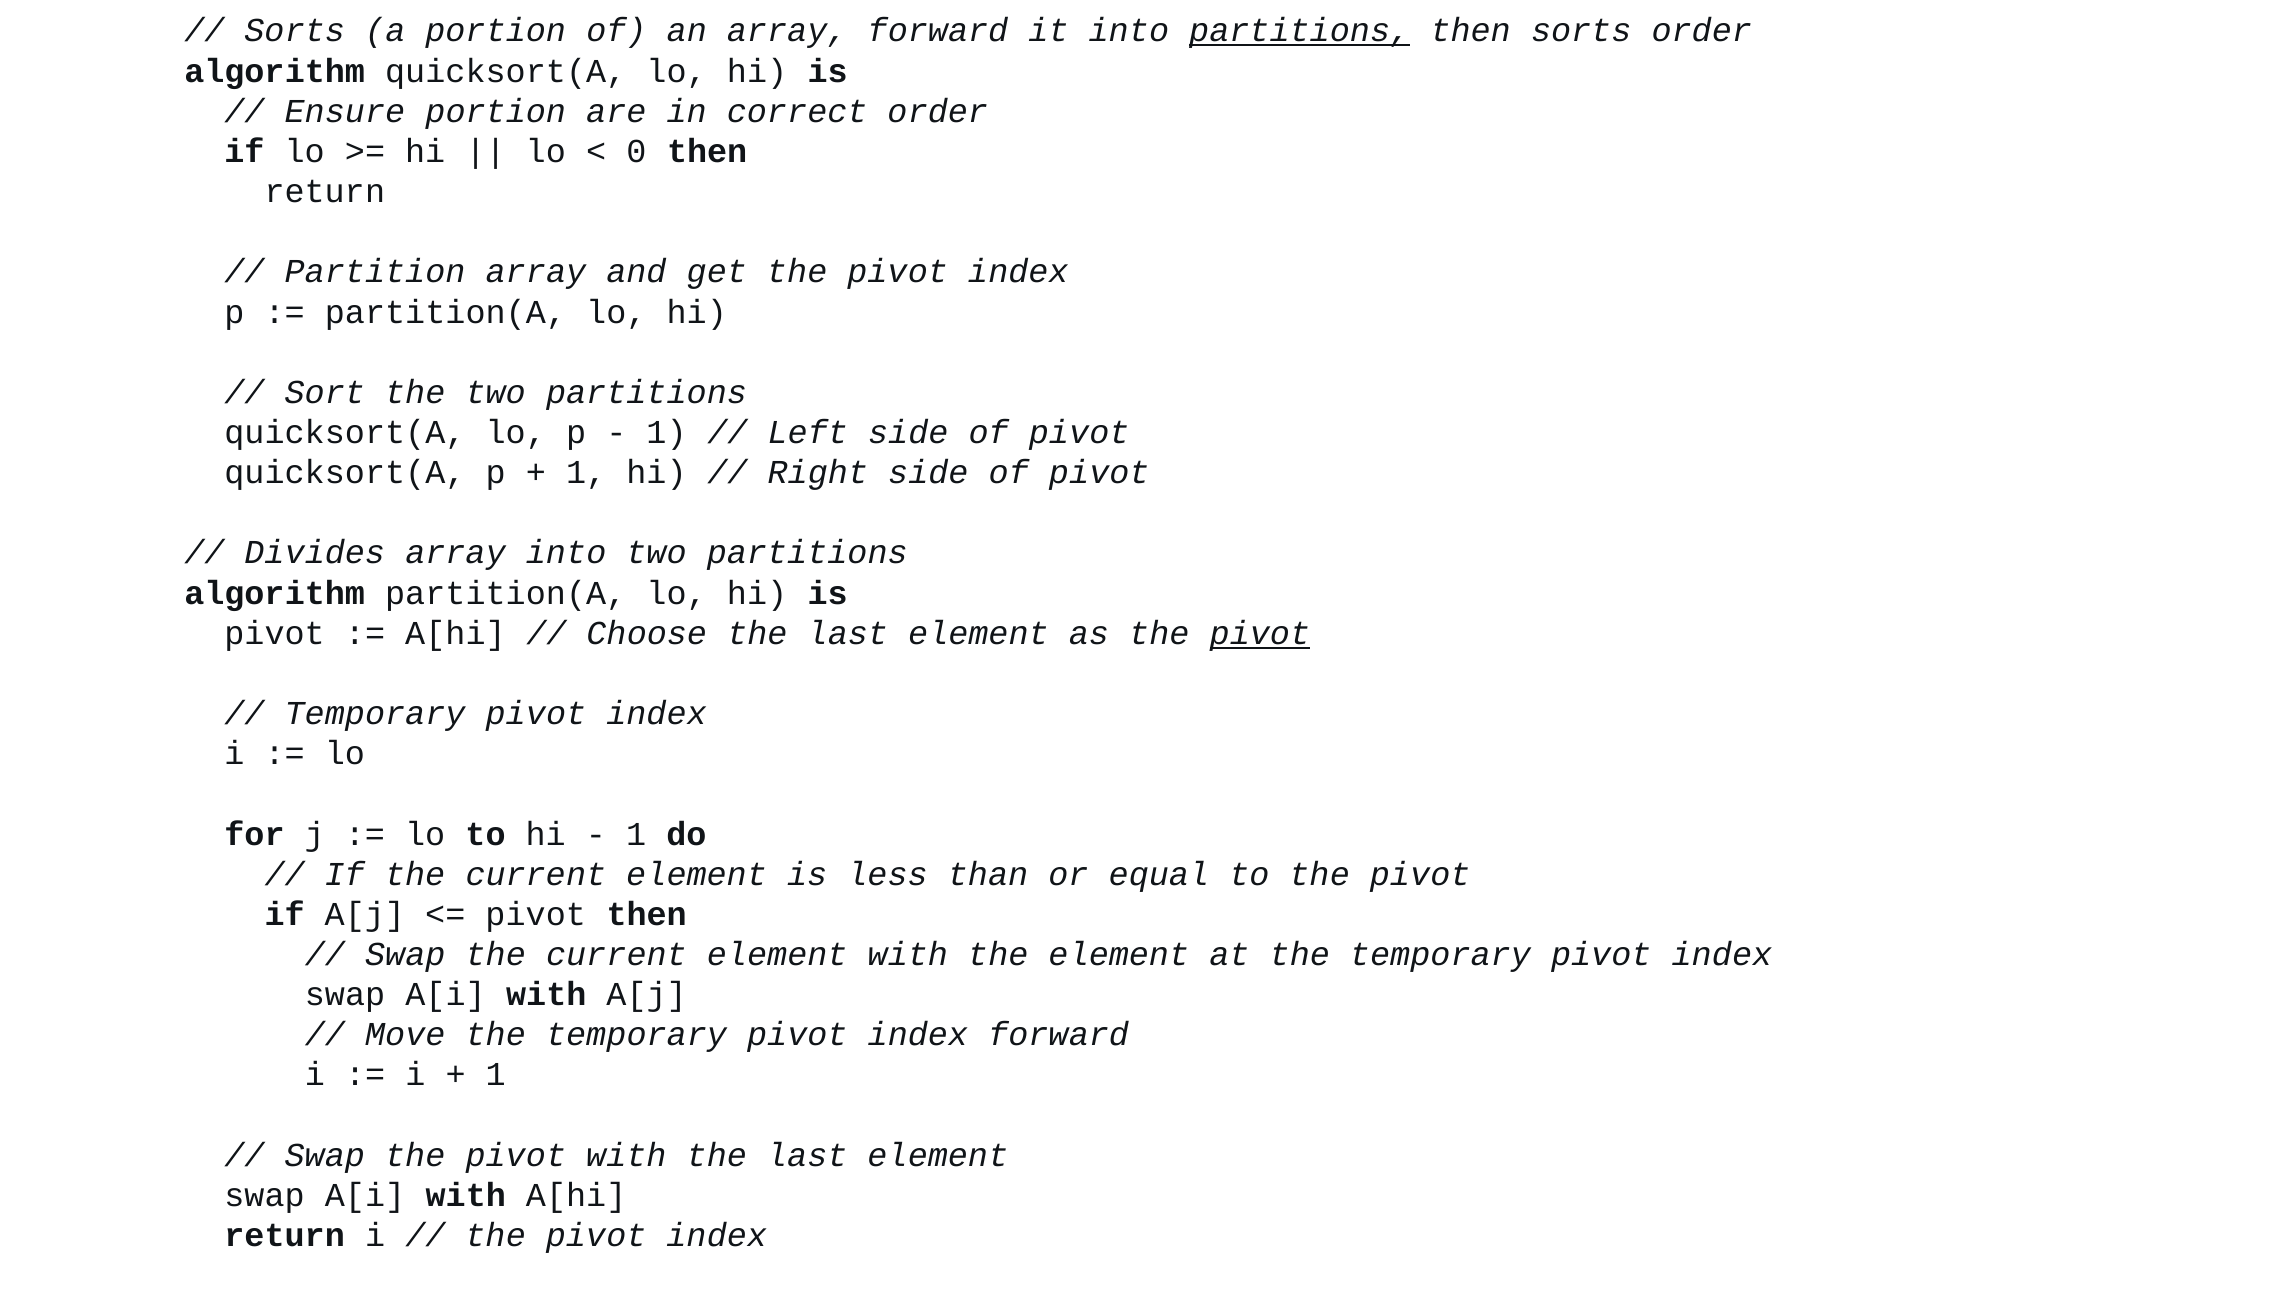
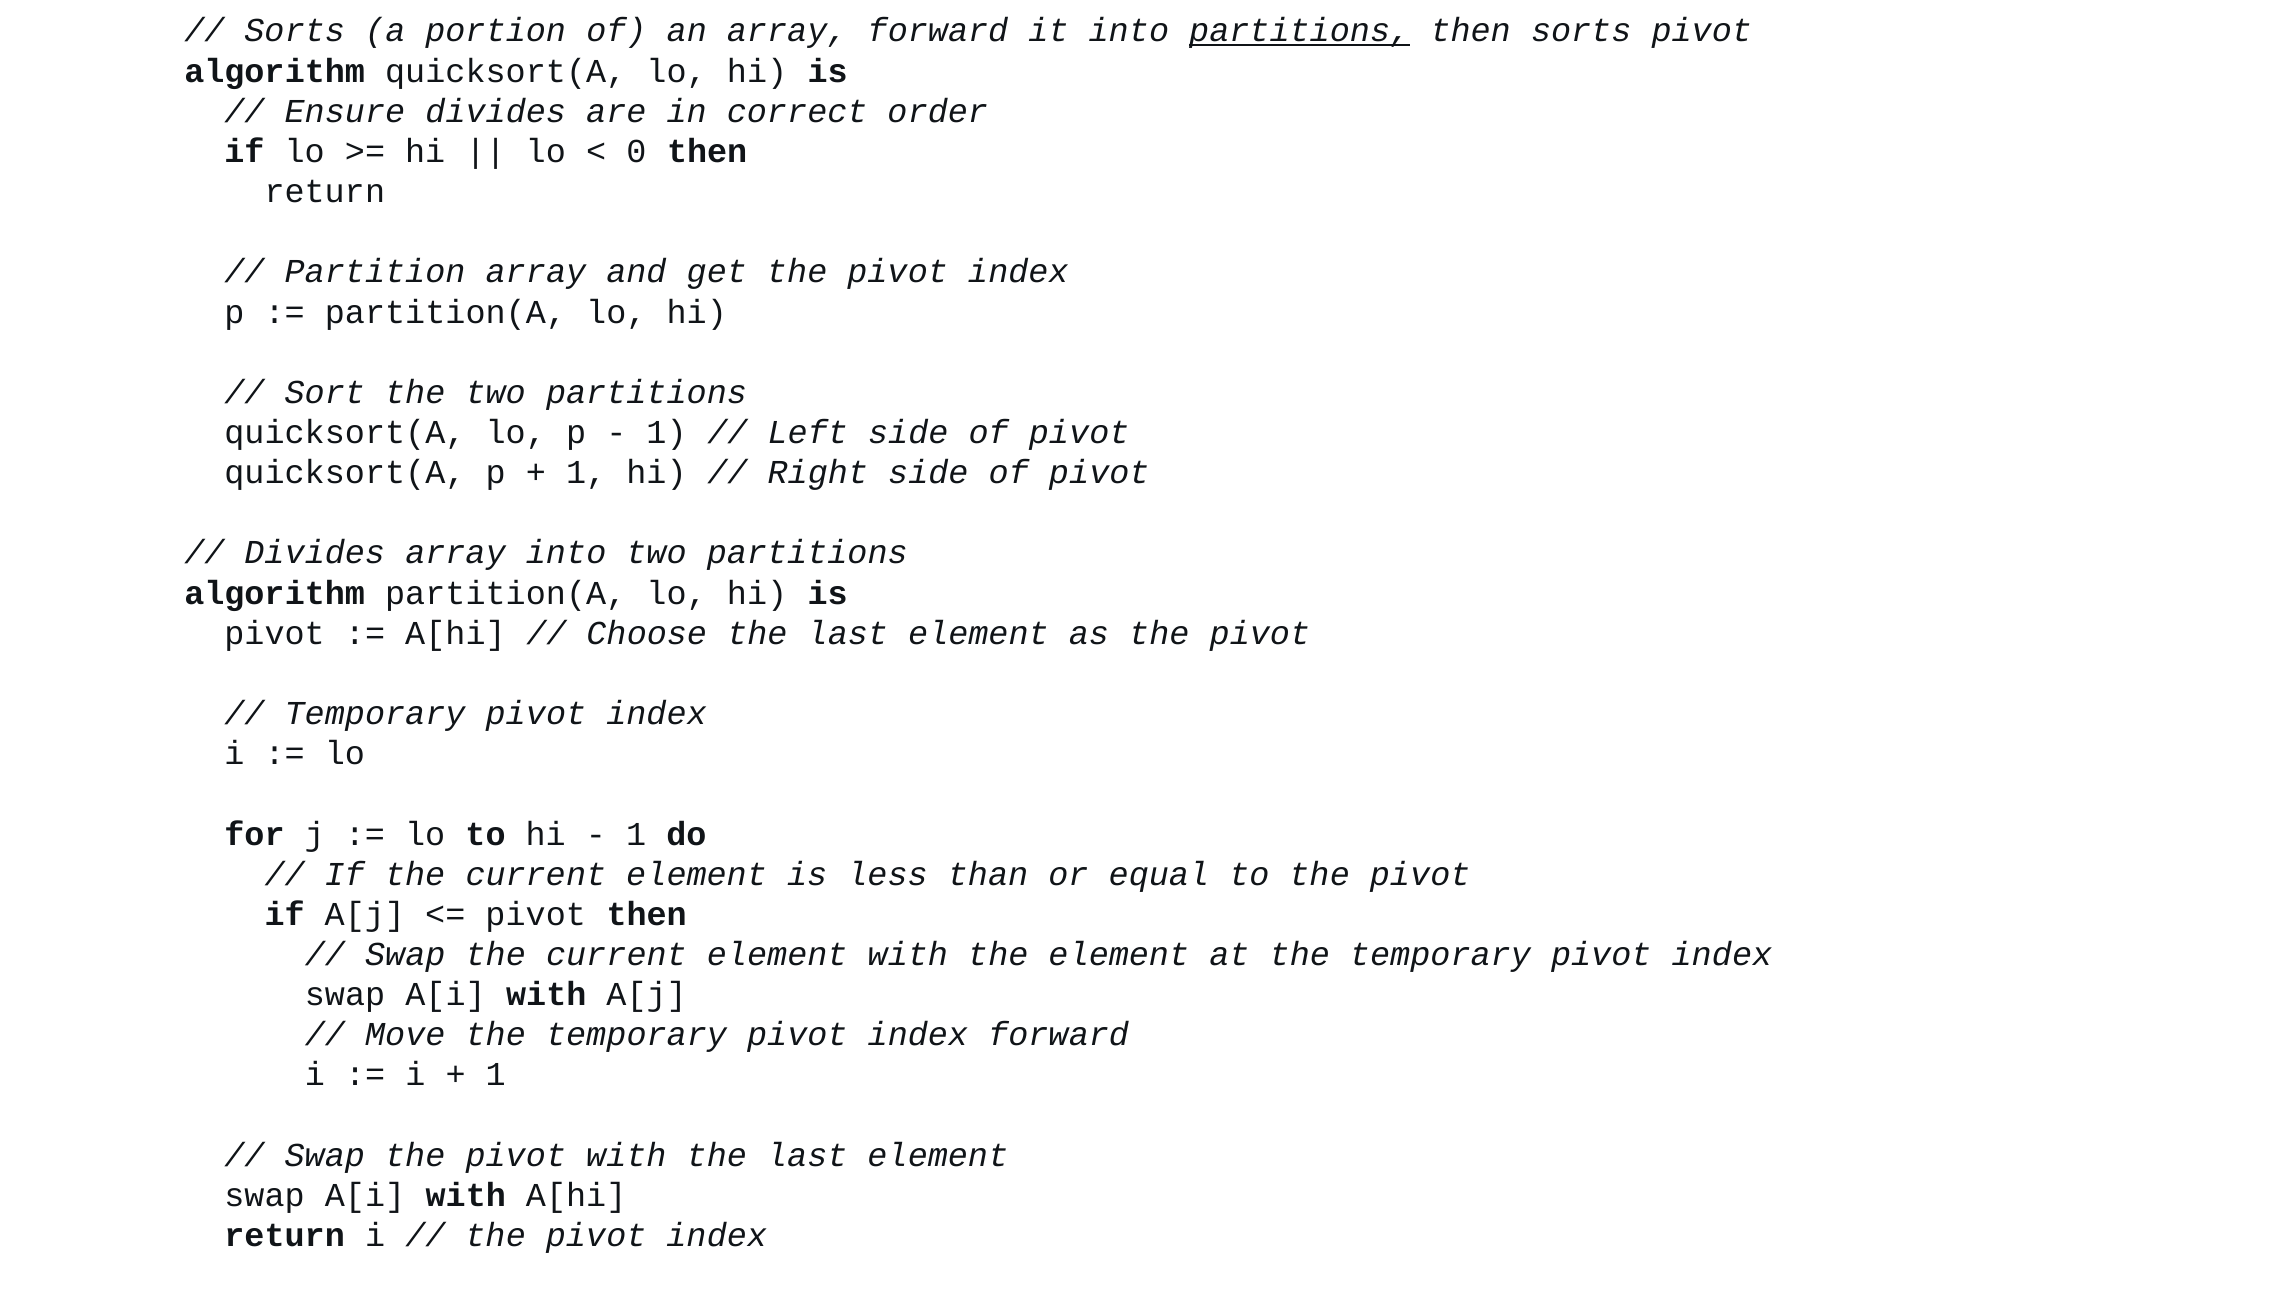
sorts order: order -> pivot (1702, 31)
Ensure portion: portion -> divides (496, 111)
pivot underline: present -> none (1260, 633)
